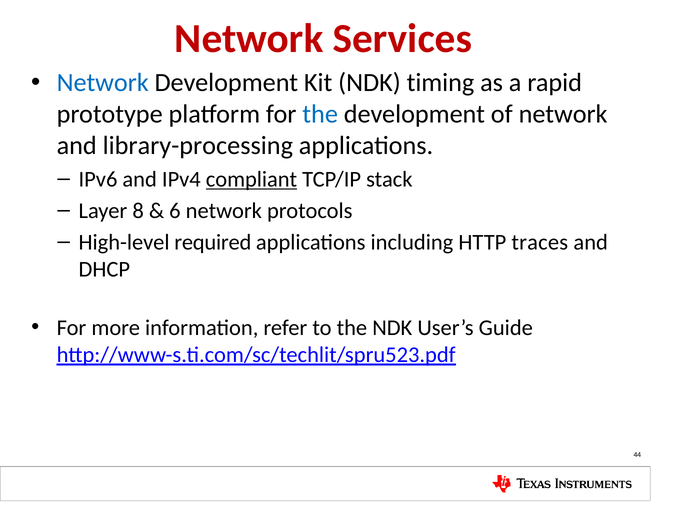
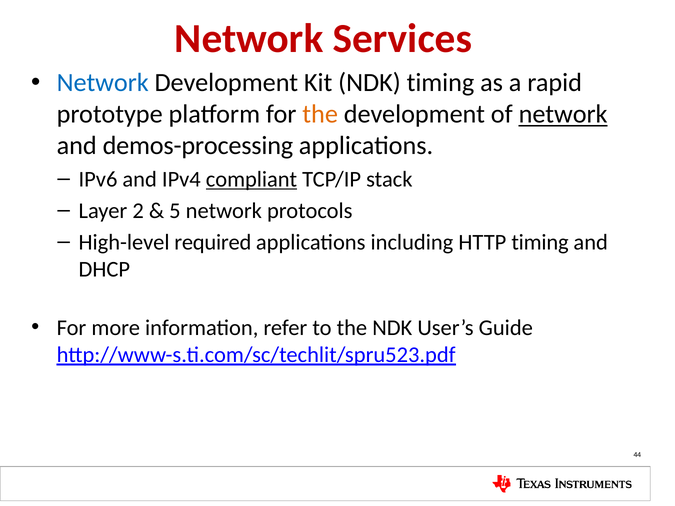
the colour: blue -> orange (320, 114)
network underline: none -> present (563, 114)
library-processing: library-processing -> demos-processing (198, 146)
8: 8 -> 2 (138, 211)
6: 6 -> 5 (175, 211)
HTTP traces: traces -> timing (540, 242)
